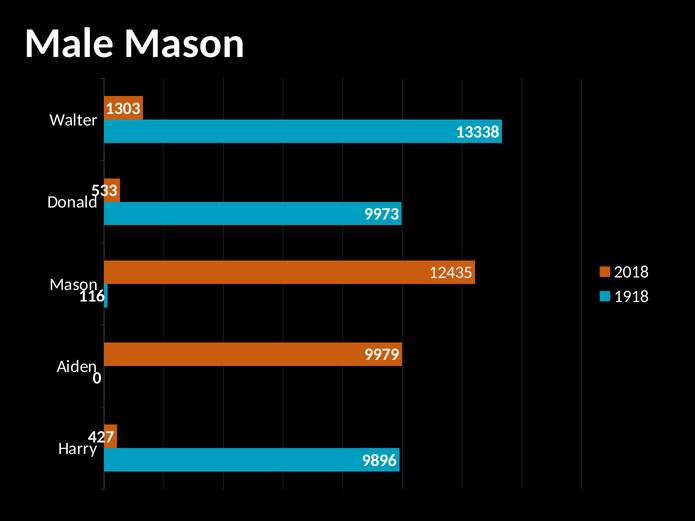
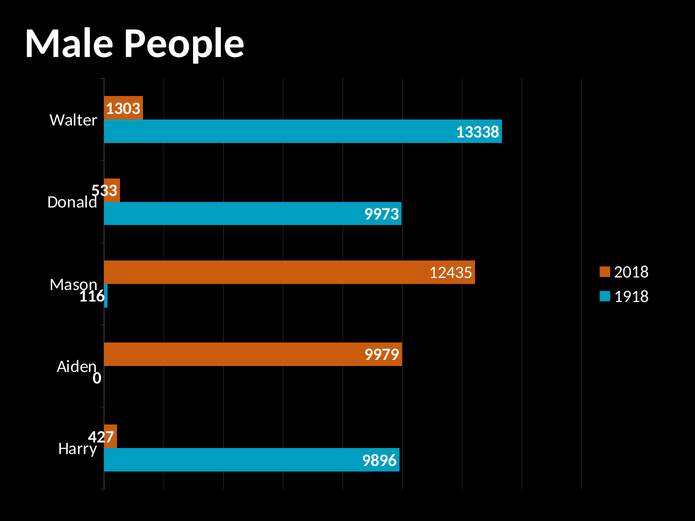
Male Mason: Mason -> People (184, 43)
